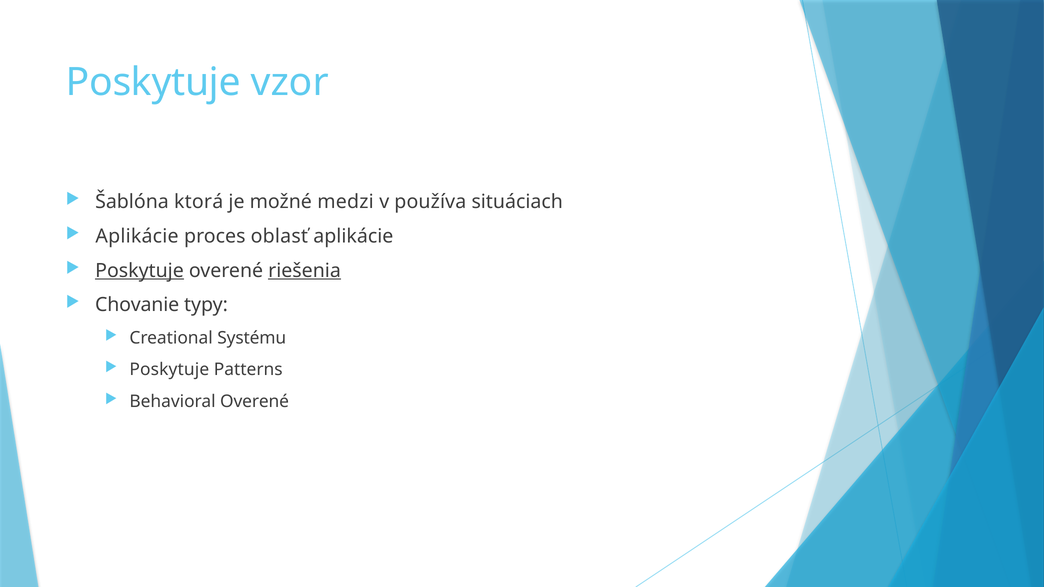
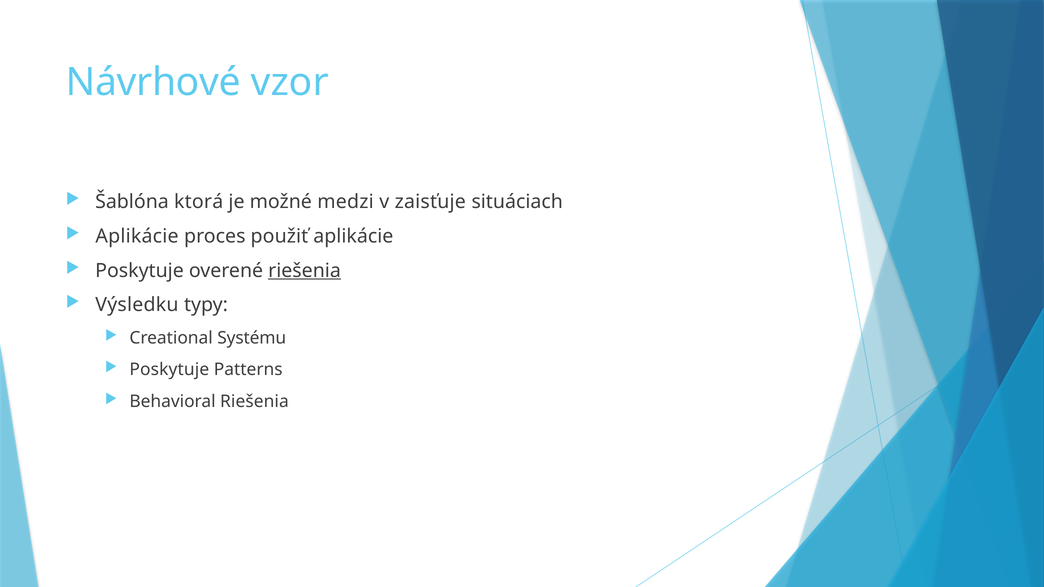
Poskytuje: Poskytuje -> Návrhové (153, 82)
používa: používa -> zaisťuje (430, 202)
oblasť: oblasť -> použiť (279, 236)
Poskytuje underline: present -> none (140, 271)
Chovanie: Chovanie -> Výsledku (137, 305)
Behavioral Overené: Overené -> Riešenia (254, 402)
